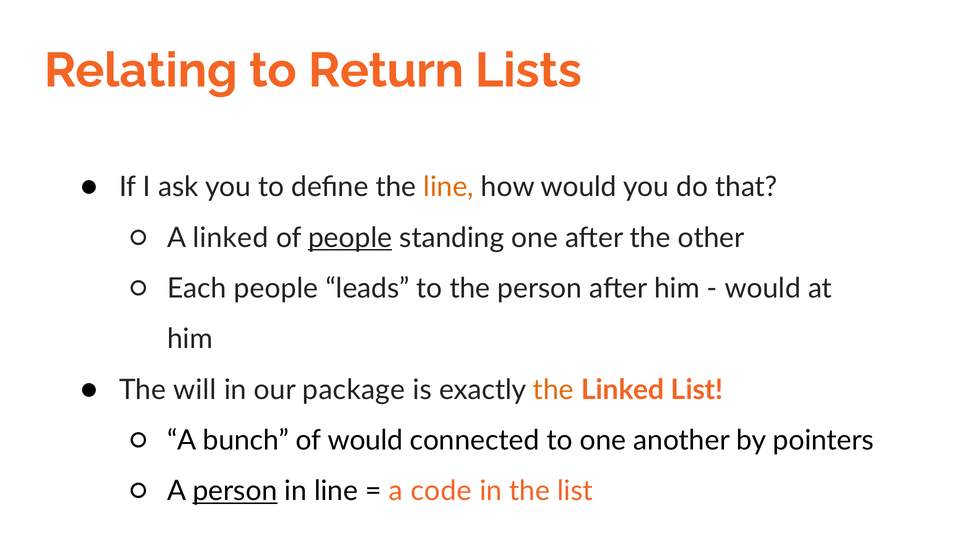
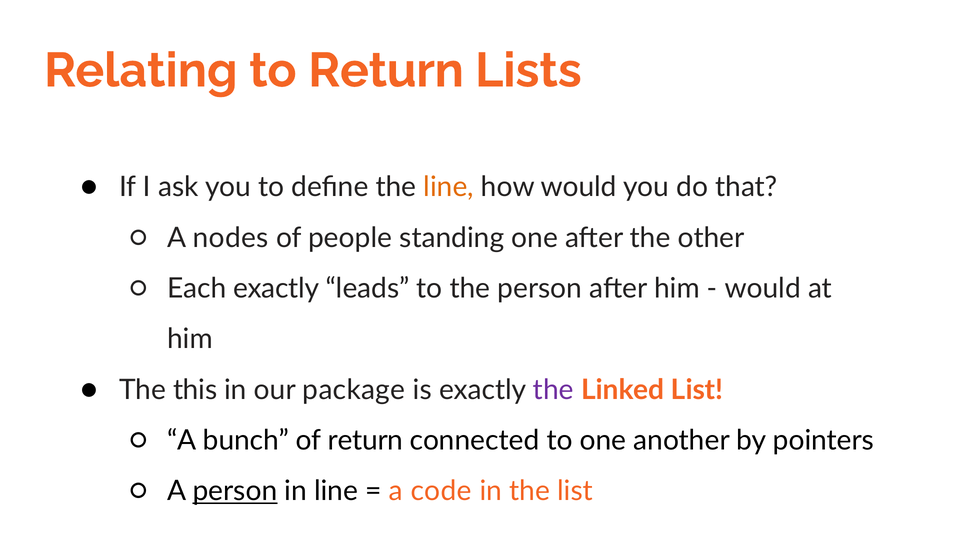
A linked: linked -> nodes (231, 238)
people underline: present -> none (350, 238)
Each people: people -> exactly (276, 289)
will: will -> this (195, 390)
the colour: orange -> purple (553, 390)
of would: would -> return (365, 441)
